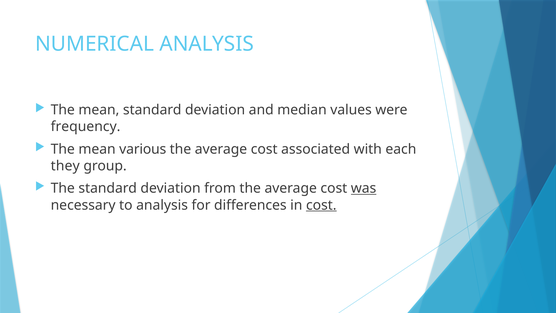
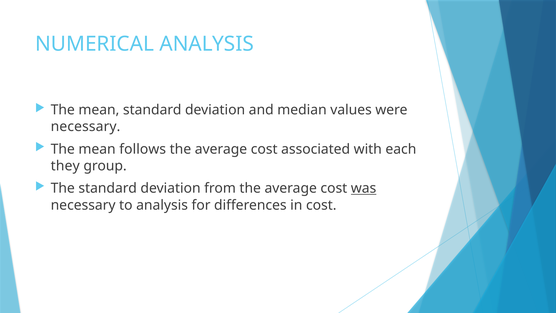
frequency: frequency -> necessary (86, 127)
various: various -> follows (143, 149)
cost underline: present -> none (321, 205)
